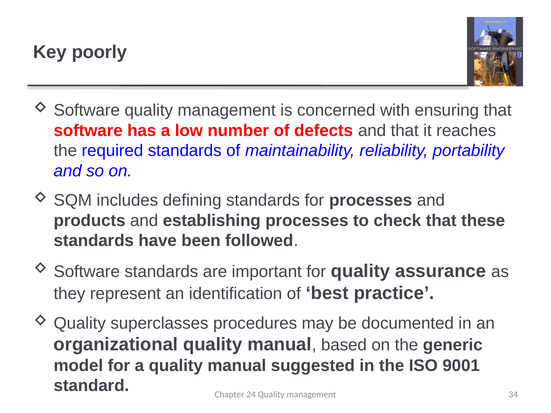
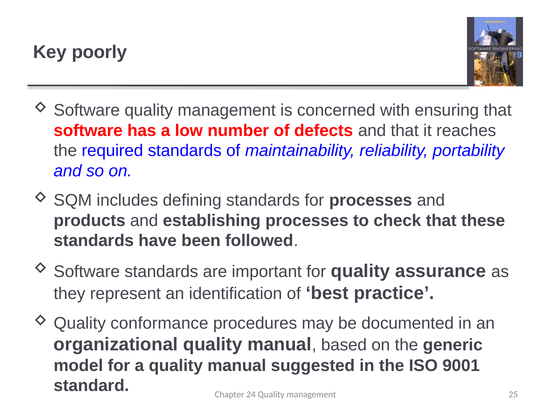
superclasses: superclasses -> conformance (159, 323)
34: 34 -> 25 (513, 395)
